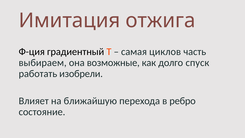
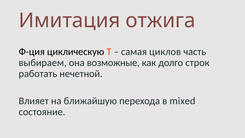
градиентный: градиентный -> циклическую (76, 52)
спуск: спуск -> строк (197, 63)
изобрели: изобрели -> нечетной (81, 74)
ребро: ребро -> mixed (182, 101)
